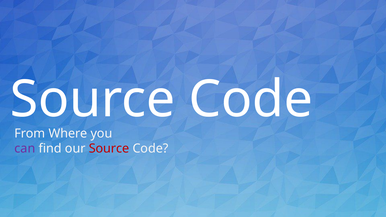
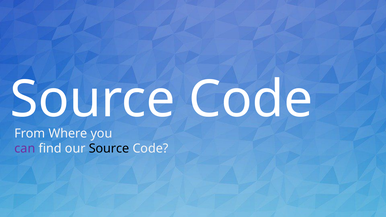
Source colour: red -> black (109, 149)
